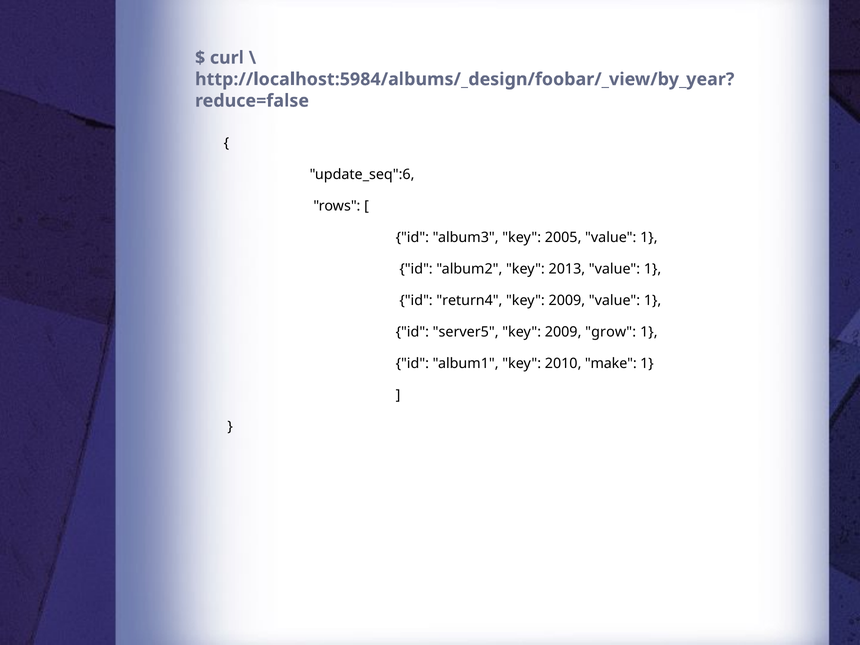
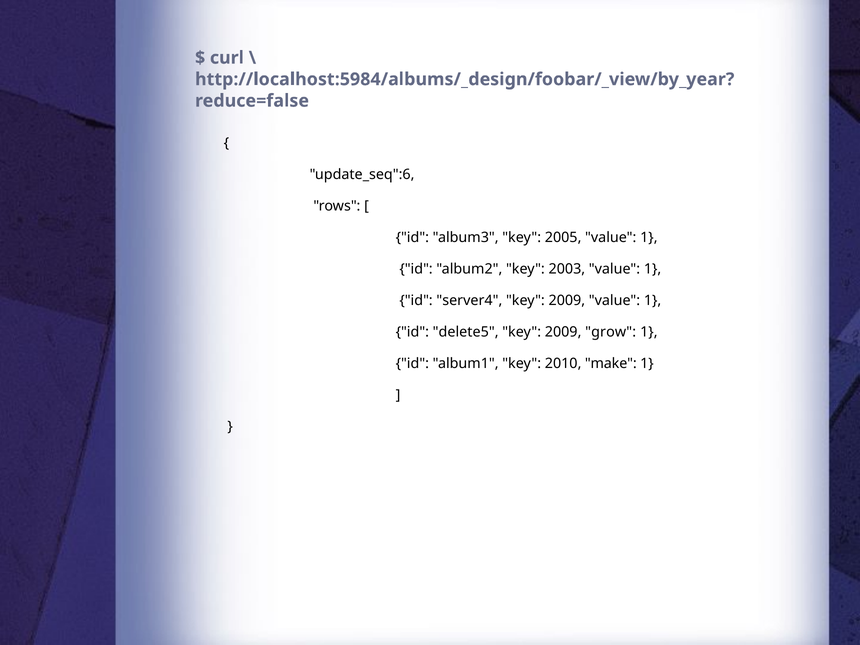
2013: 2013 -> 2003 (567, 269)
return4: return4 -> server4 (469, 301)
server5: server5 -> delete5 (466, 332)
